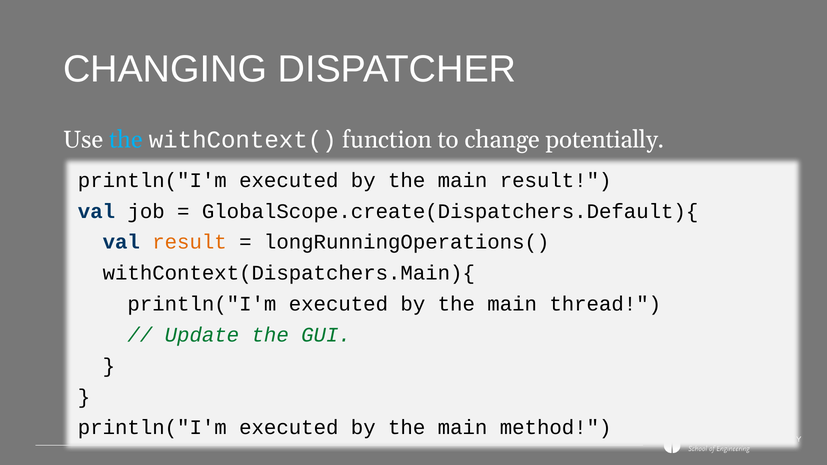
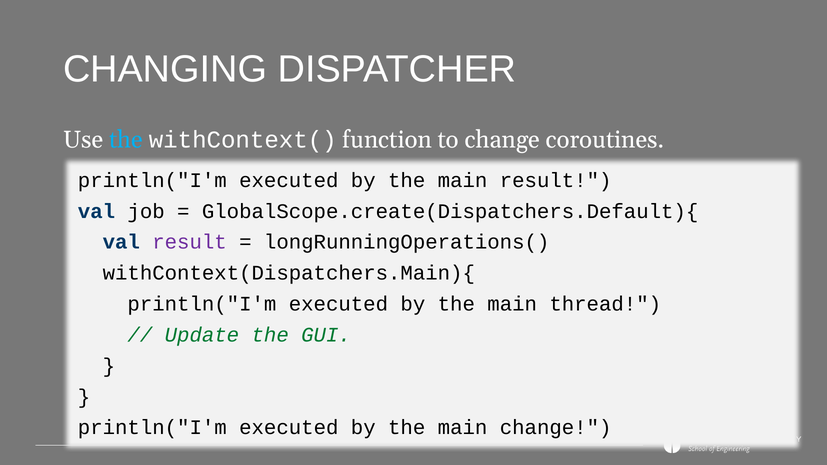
potentially: potentially -> coroutines (605, 140)
result colour: orange -> purple (190, 242)
main method: method -> change (556, 428)
